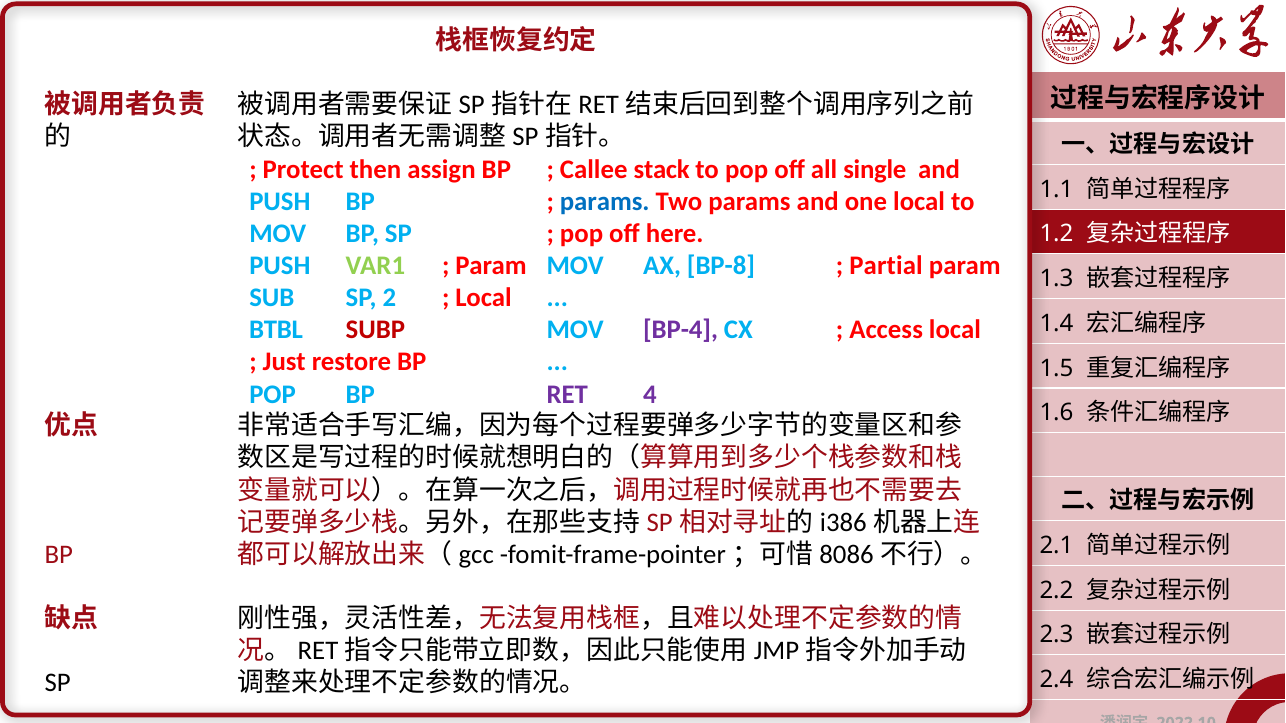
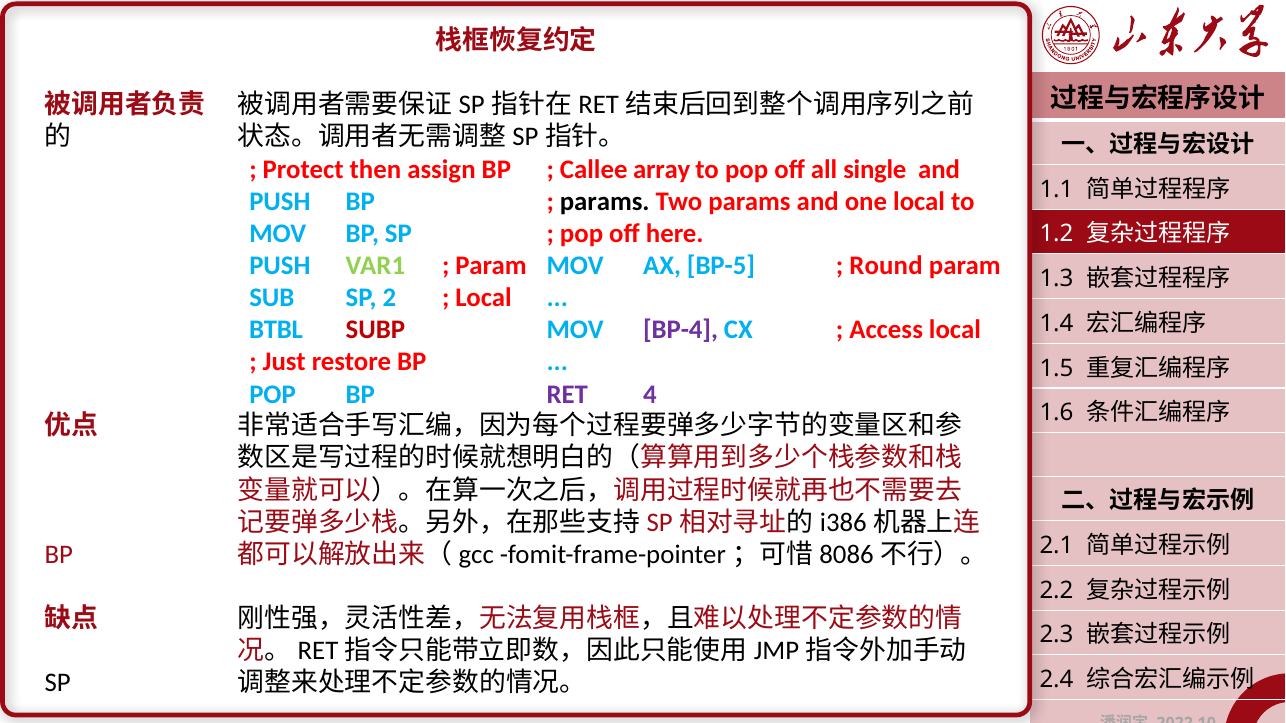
stack: stack -> array (662, 169)
params colour: blue -> black (605, 201)
BP-8: BP-8 -> BP-5 (721, 266)
Partial: Partial -> Round (886, 266)
